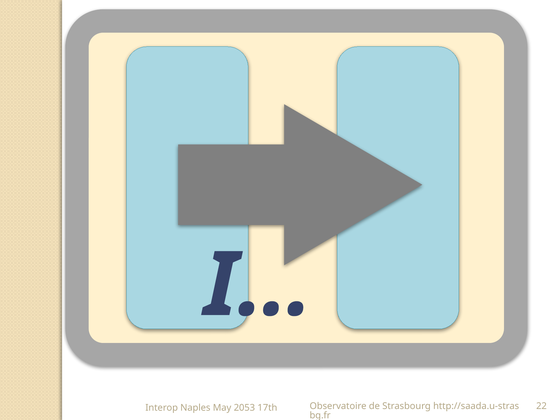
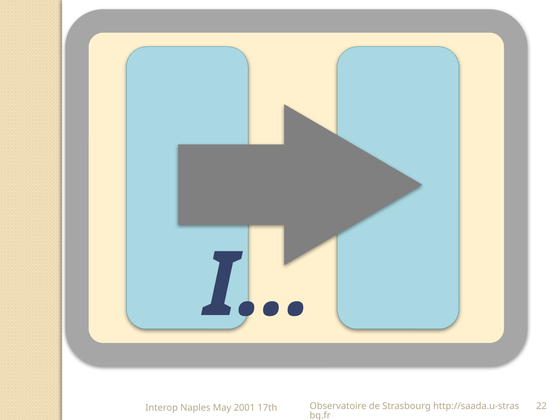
2053: 2053 -> 2001 (244, 408)
